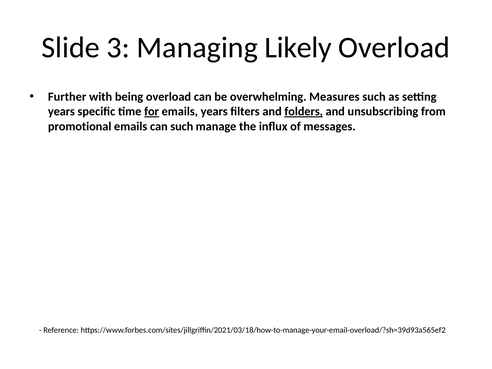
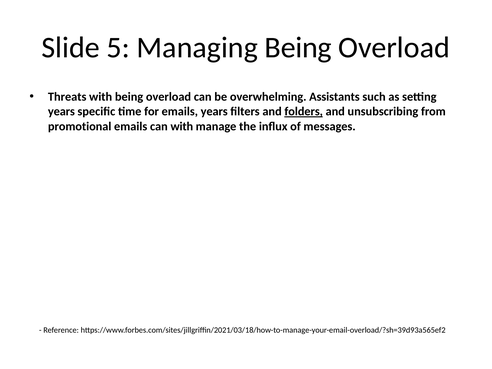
3: 3 -> 5 (118, 48)
Managing Likely: Likely -> Being (298, 48)
Further: Further -> Threats (67, 97)
Measures: Measures -> Assistants (334, 97)
for underline: present -> none (152, 112)
can such: such -> with (182, 126)
